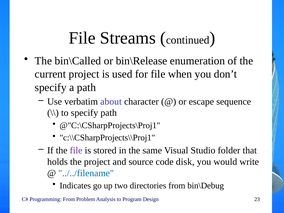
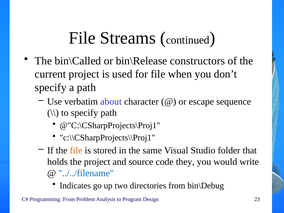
enumeration: enumeration -> constructors (197, 61)
file colour: purple -> orange (76, 150)
disk: disk -> they (185, 162)
